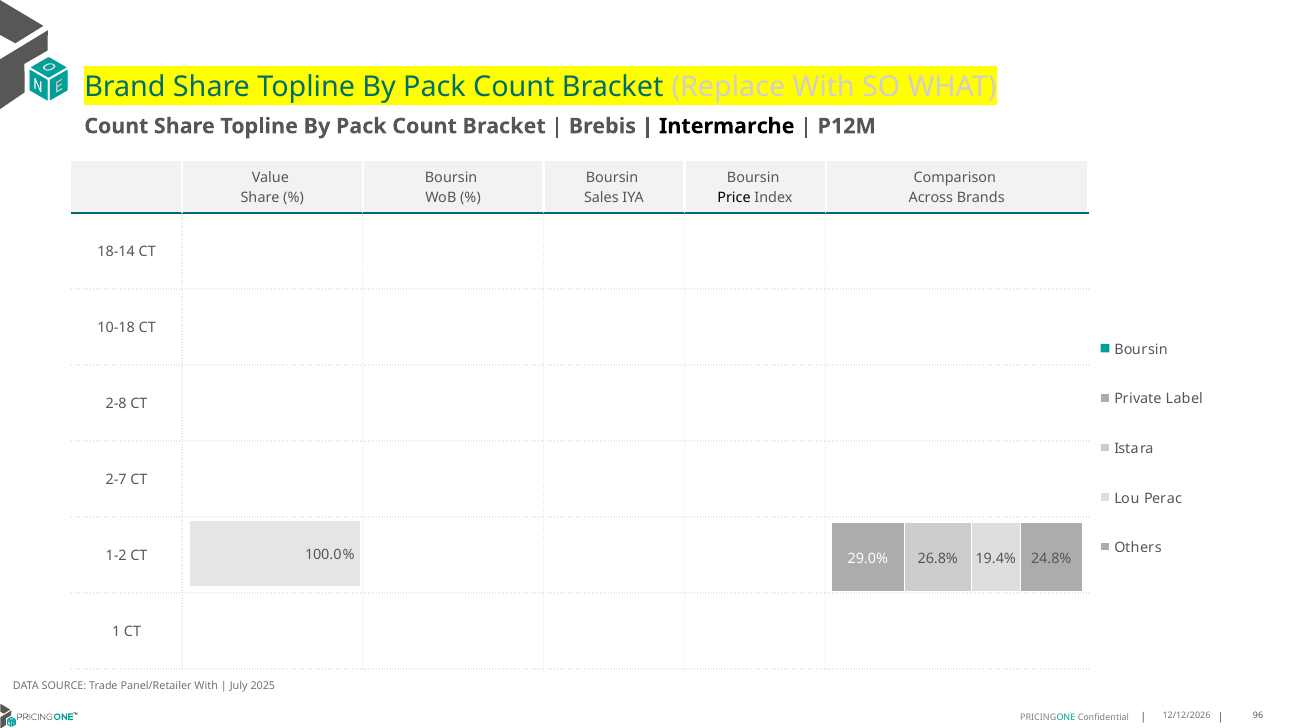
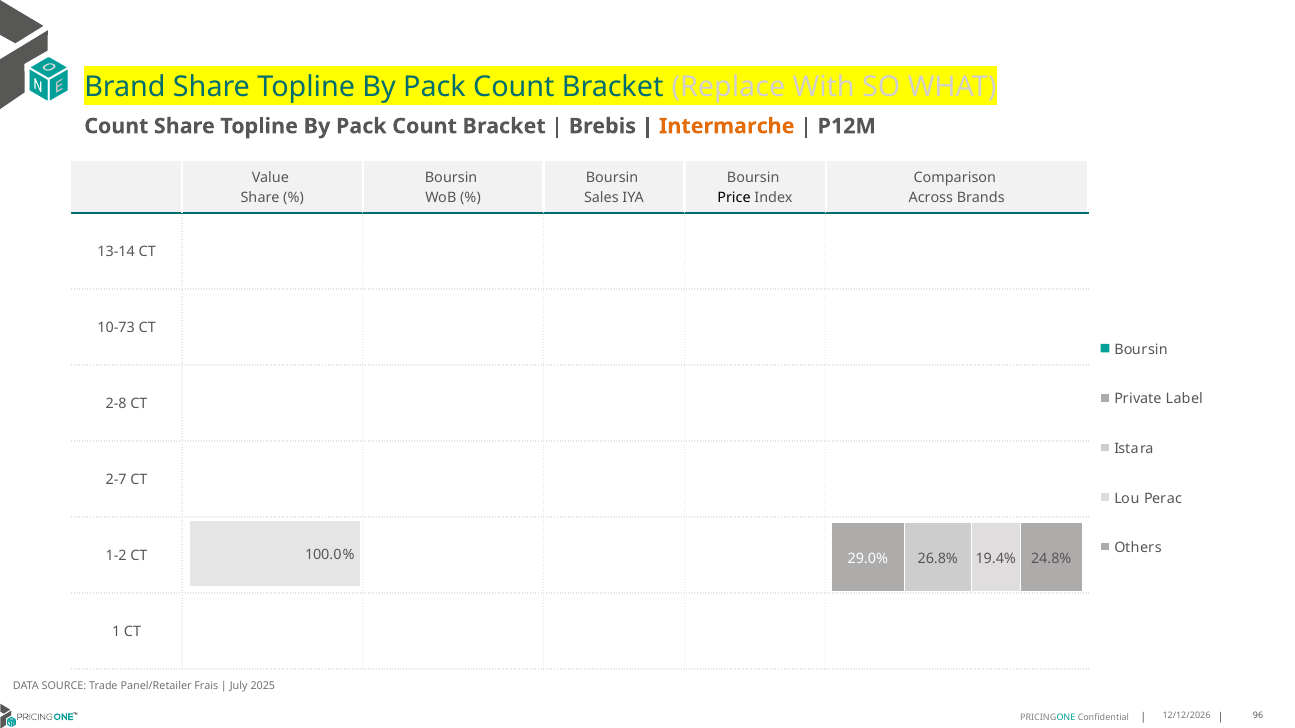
Intermarche colour: black -> orange (727, 126)
18-14: 18-14 -> 13-14 (116, 252)
10-18: 10-18 -> 10-73 (116, 328)
Panel/Retailer With: With -> Frais (206, 686)
